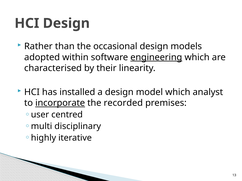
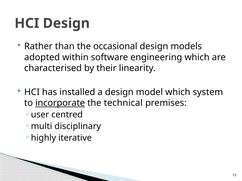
engineering underline: present -> none (156, 57)
analyst: analyst -> system (208, 92)
recorded: recorded -> technical (123, 103)
